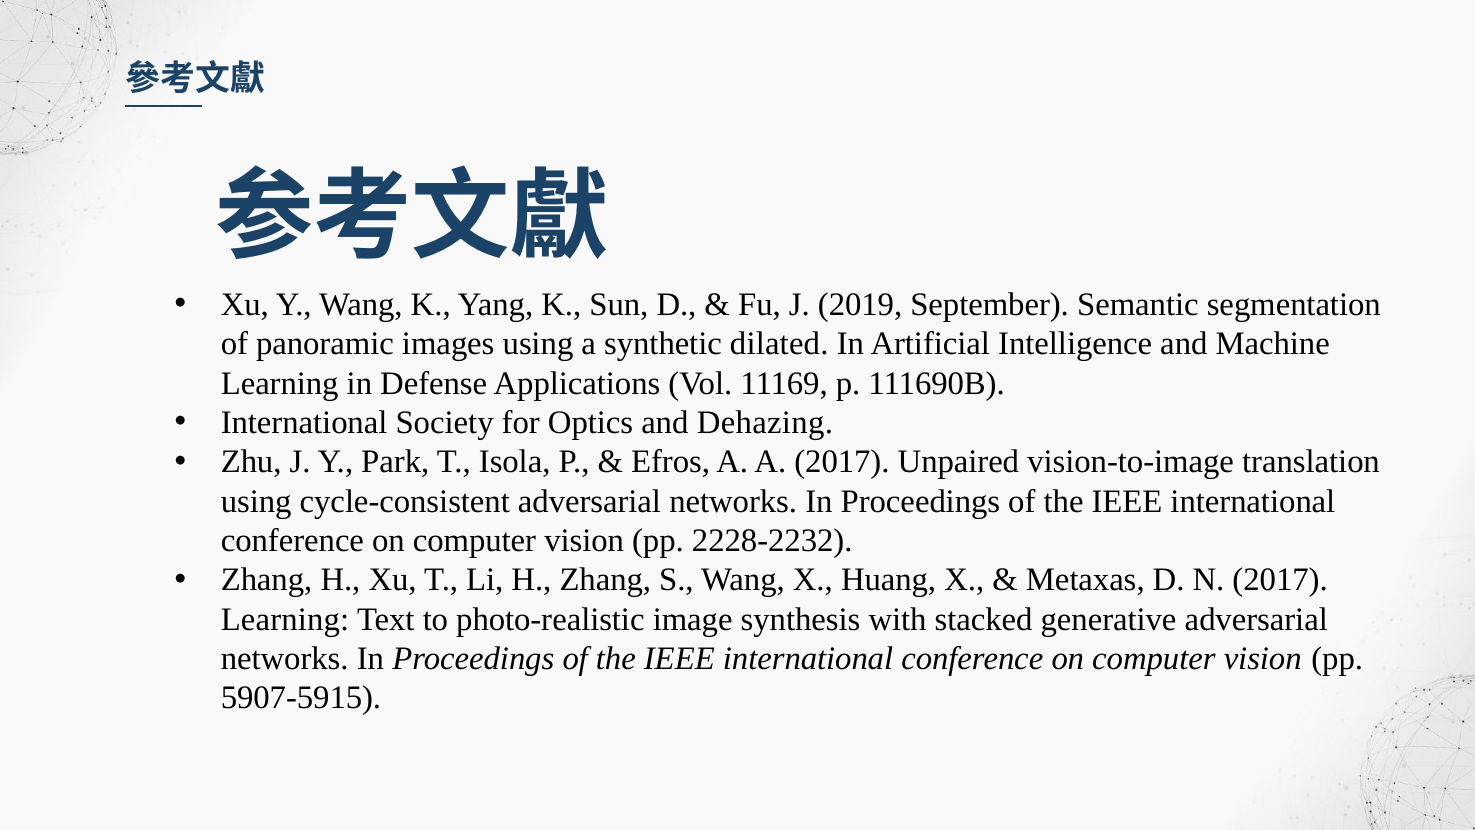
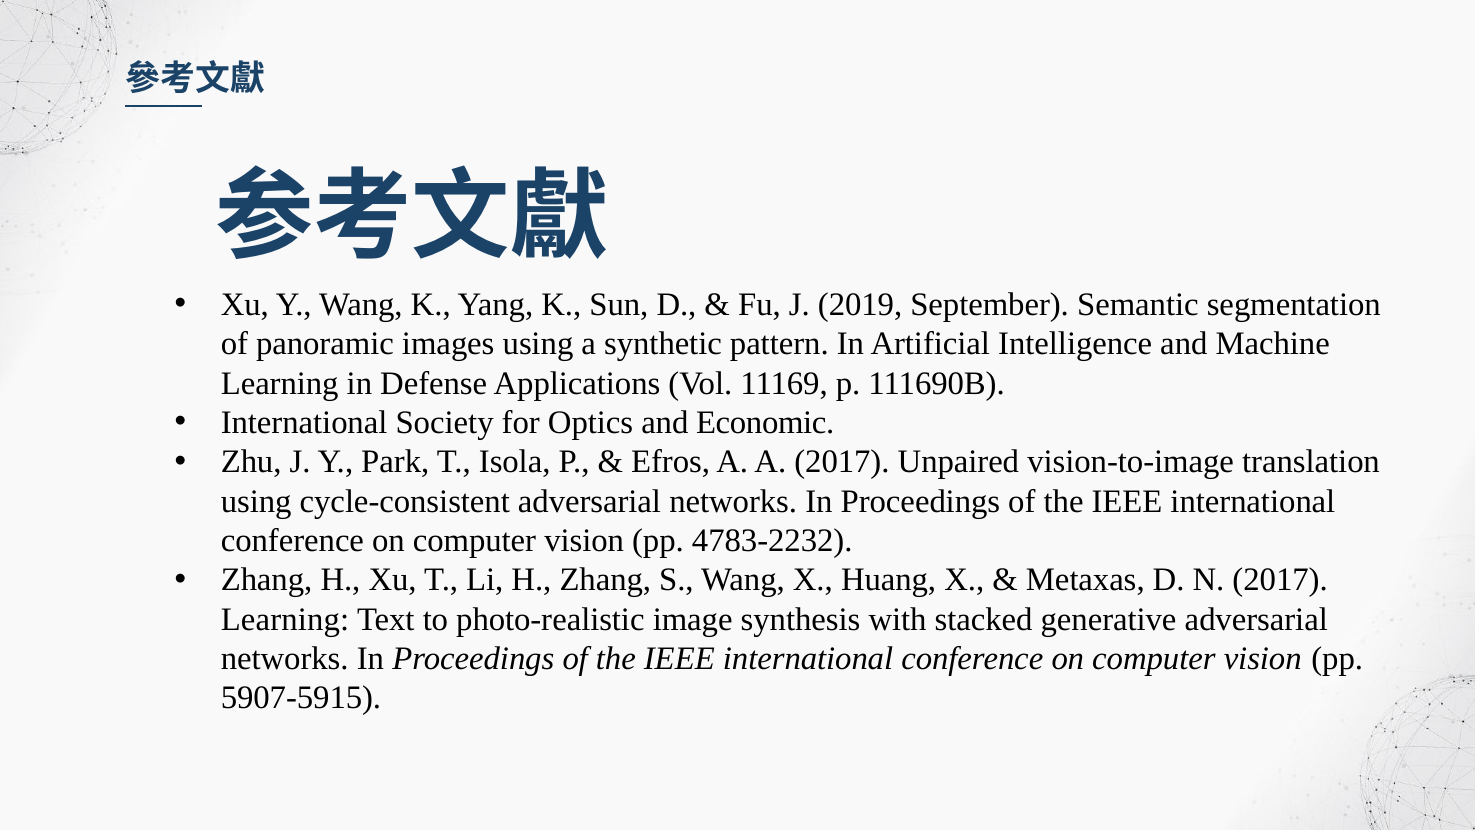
dilated: dilated -> pattern (779, 344)
Dehazing: Dehazing -> Economic (765, 423)
2228-2232: 2228-2232 -> 4783-2232 (772, 541)
